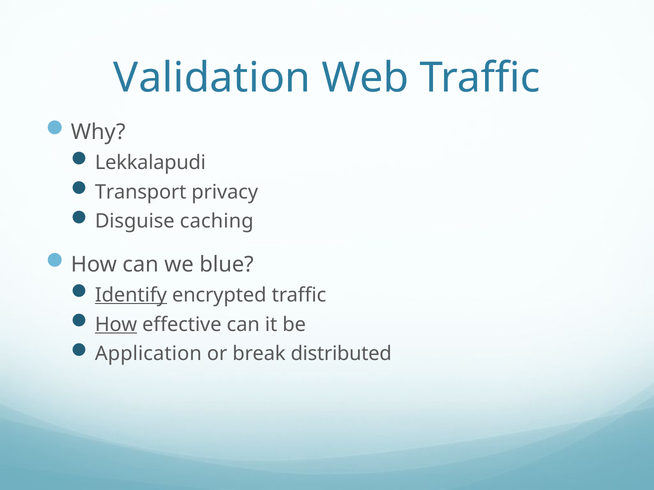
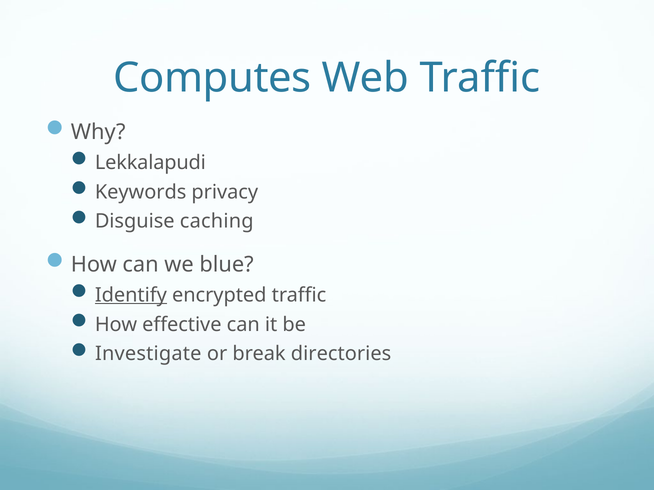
Validation: Validation -> Computes (212, 78)
Transport: Transport -> Keywords (141, 192)
How underline: present -> none (116, 325)
Application: Application -> Investigate (148, 354)
distributed: distributed -> directories (341, 354)
